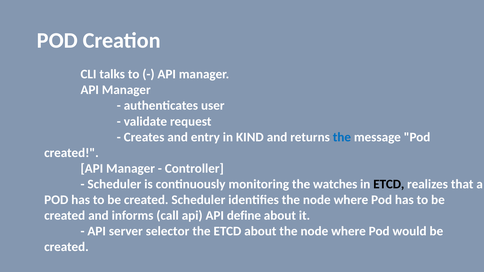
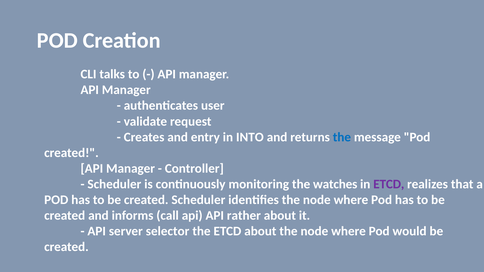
KIND: KIND -> INTO (250, 137)
ETCD colour: black -> purple (389, 184)
define: define -> rather (244, 216)
